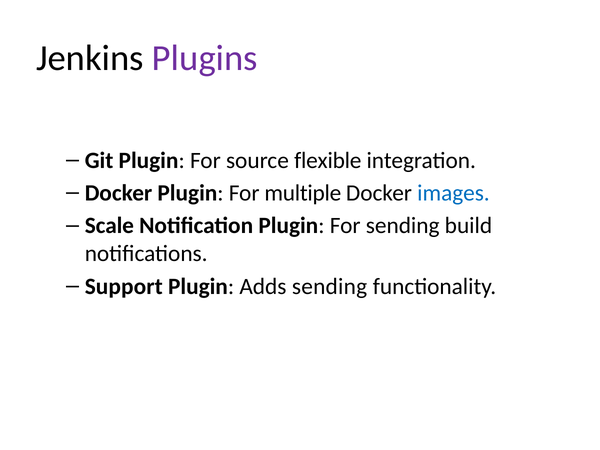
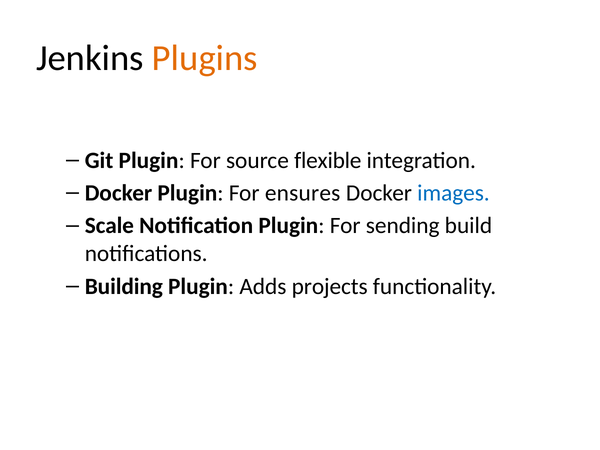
Plugins colour: purple -> orange (205, 58)
multiple: multiple -> ensures (303, 193)
Support: Support -> Building (124, 286)
Adds sending: sending -> projects (330, 286)
